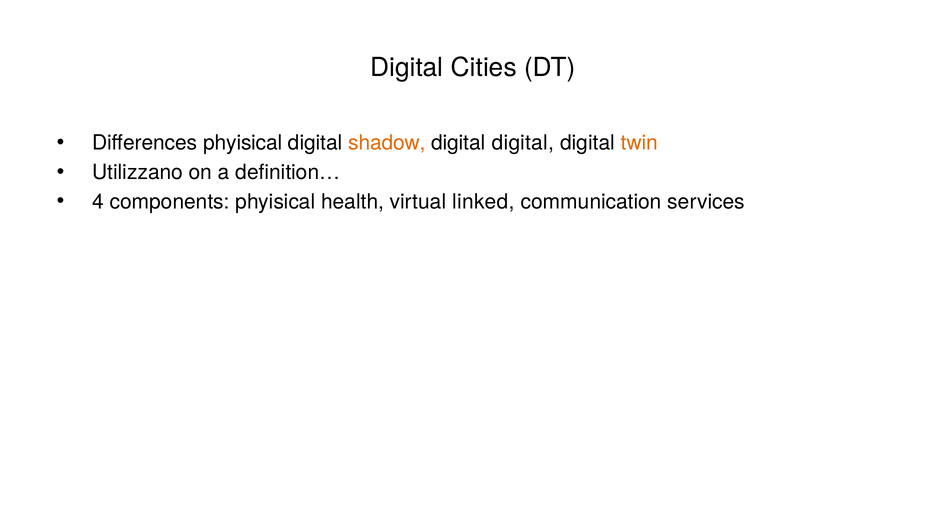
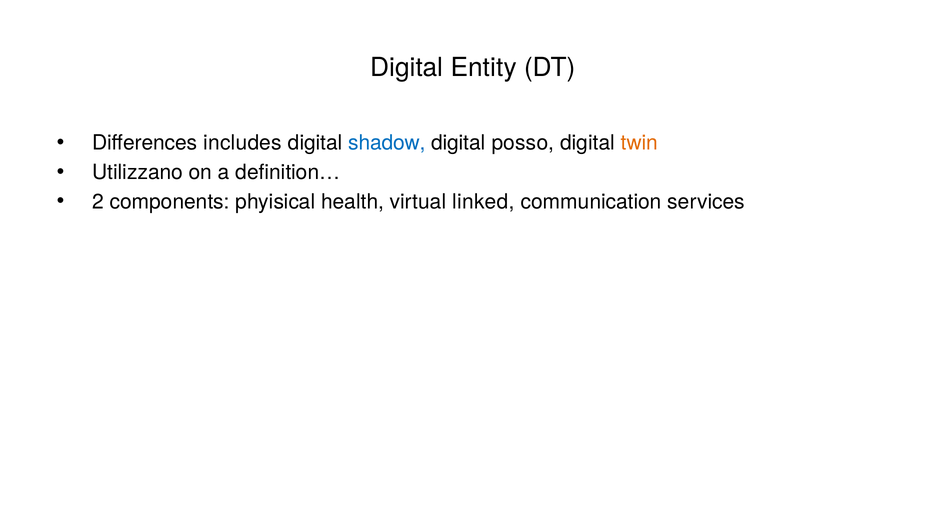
Cities: Cities -> Entity (484, 67)
Differences phyisical: phyisical -> includes (243, 143)
shadow colour: orange -> blue (387, 143)
digital: digital -> posso (523, 143)
4: 4 -> 2 (98, 202)
